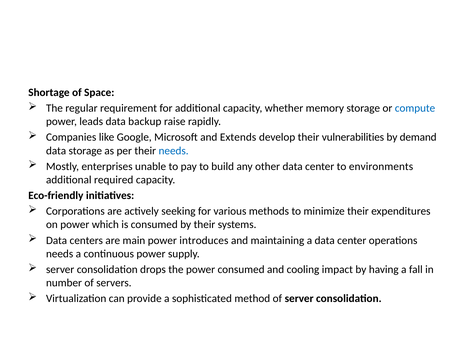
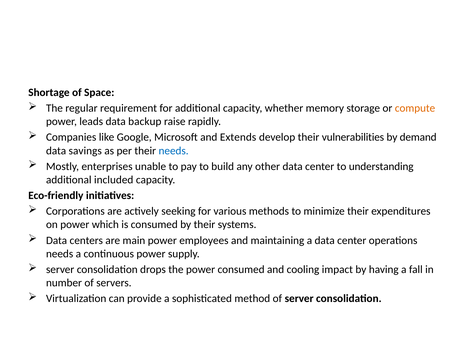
compute colour: blue -> orange (415, 108)
data storage: storage -> savings (85, 151)
environments: environments -> understanding (381, 166)
required: required -> included (114, 180)
introduces: introduces -> employees (204, 240)
